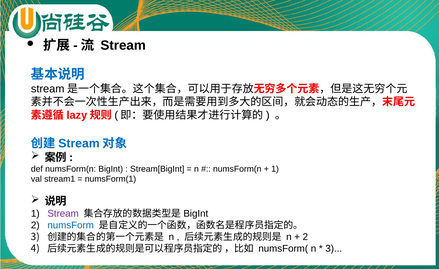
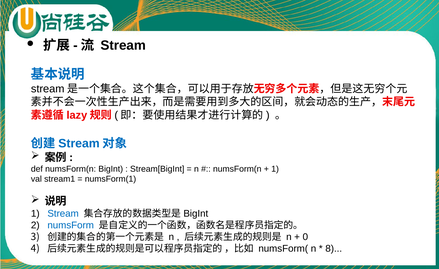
Stream colour: purple -> blue (63, 214)
2: 2 -> 0 (305, 237)
3: 3 -> 8 (334, 249)
